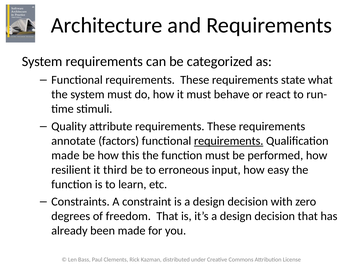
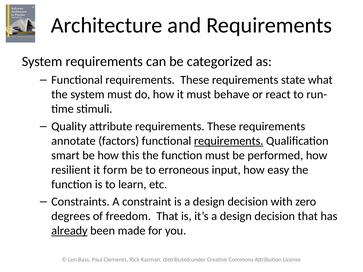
made: made -> smart (65, 155)
third: third -> form (115, 170)
already underline: none -> present (69, 231)
